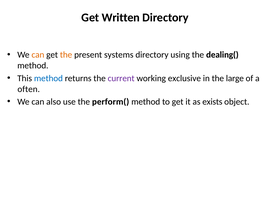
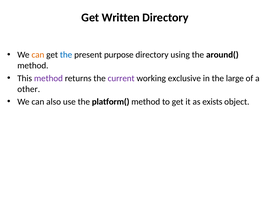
the colour: orange -> blue (66, 55)
systems: systems -> purpose (119, 55)
dealing(: dealing( -> around( (222, 55)
method colour: blue -> purple (48, 78)
often: often -> other (29, 89)
perform(: perform( -> platform( (111, 101)
